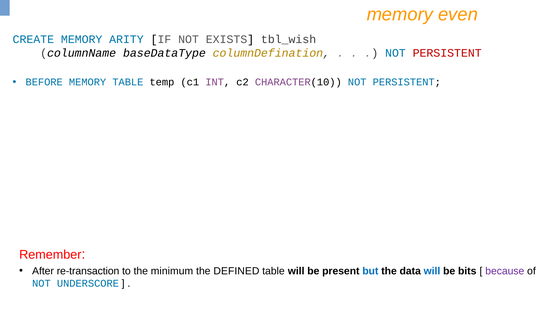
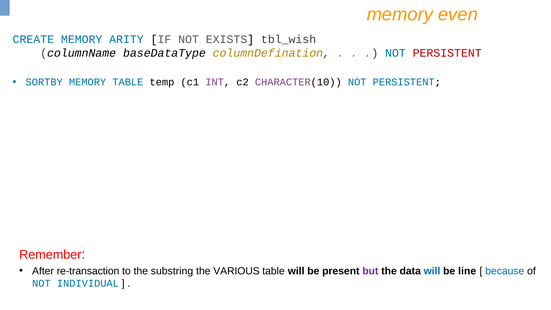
BEFORE: BEFORE -> SORTBY (44, 82)
minimum: minimum -> substring (172, 271)
DEFINED: DEFINED -> VARIOUS (237, 271)
but colour: blue -> purple (370, 271)
bits: bits -> line (467, 271)
because colour: purple -> blue (505, 271)
UNDERSCORE: UNDERSCORE -> INDIVIDUAL (88, 283)
